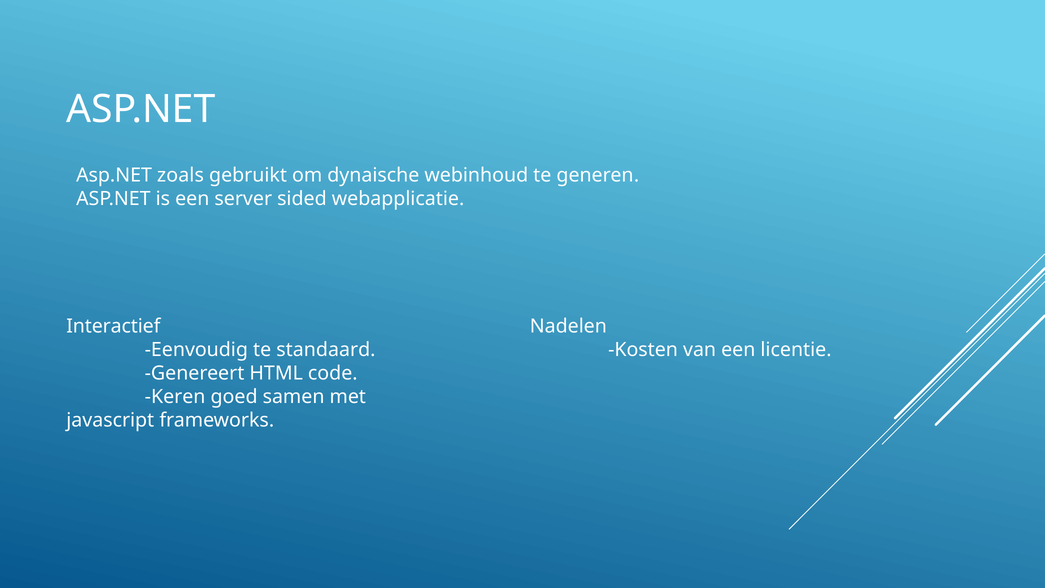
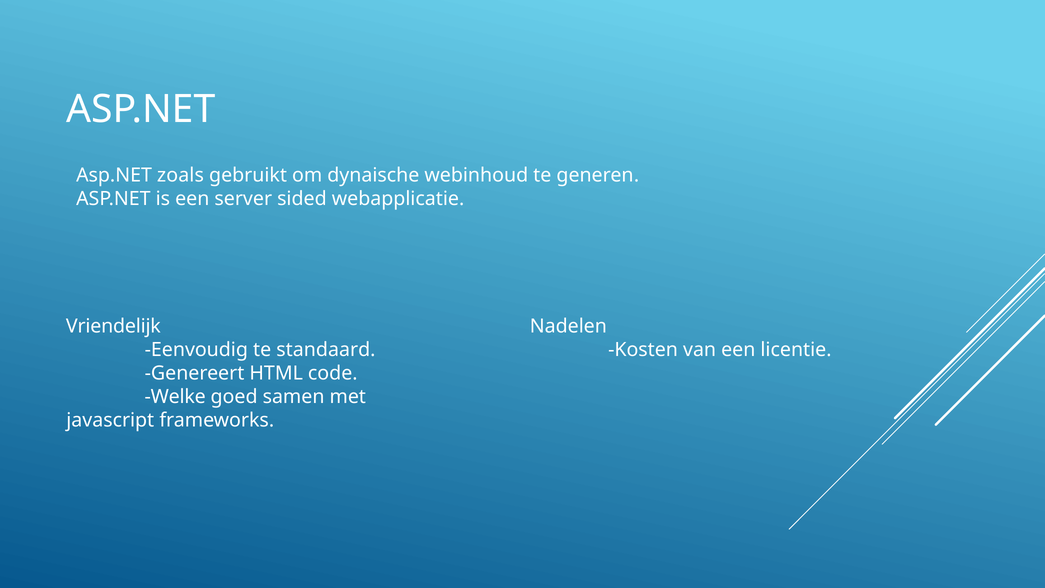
Interactief: Interactief -> Vriendelijk (113, 326)
Keren: Keren -> Welke (175, 397)
